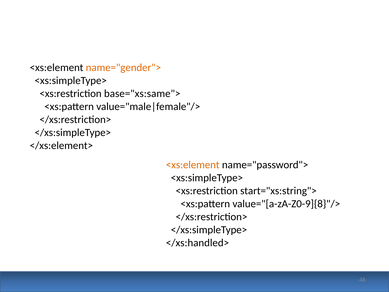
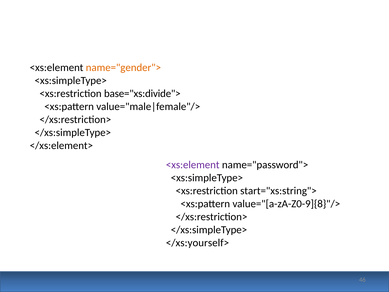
base="xs:same">: base="xs:same"> -> base="xs:divide"> (142, 93)
<xs:element colour: orange -> purple (193, 165)
</xs:handled>: </xs:handled> -> </xs:yourself> (197, 243)
